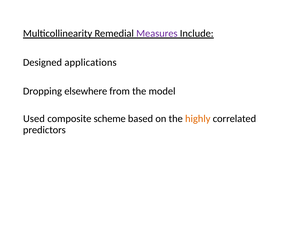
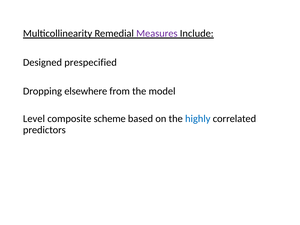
applications: applications -> prespecified (91, 62)
Used: Used -> Level (34, 119)
highly colour: orange -> blue (198, 119)
